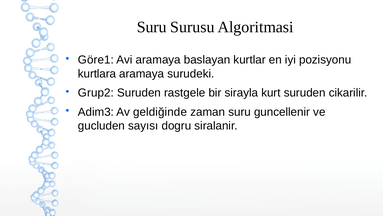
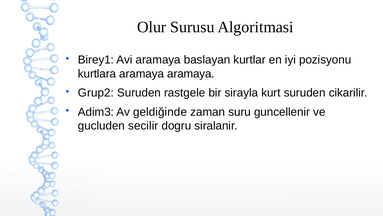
Suru: Suru -> Olur (152, 27)
Göre1: Göre1 -> Birey1 (96, 60)
aramaya surudeki: surudeki -> aramaya (191, 74)
sayısı: sayısı -> secilir (143, 126)
